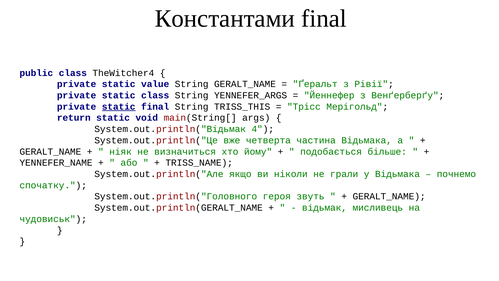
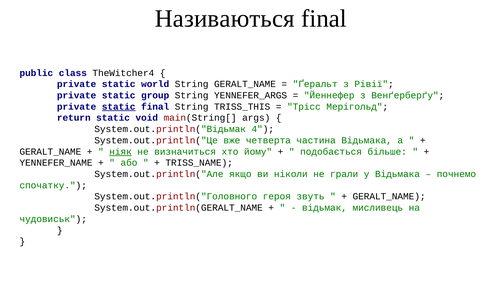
Константами: Константами -> Називаються (225, 19)
value: value -> world (155, 84)
static class: class -> group (155, 95)
ніяк underline: none -> present (121, 151)
